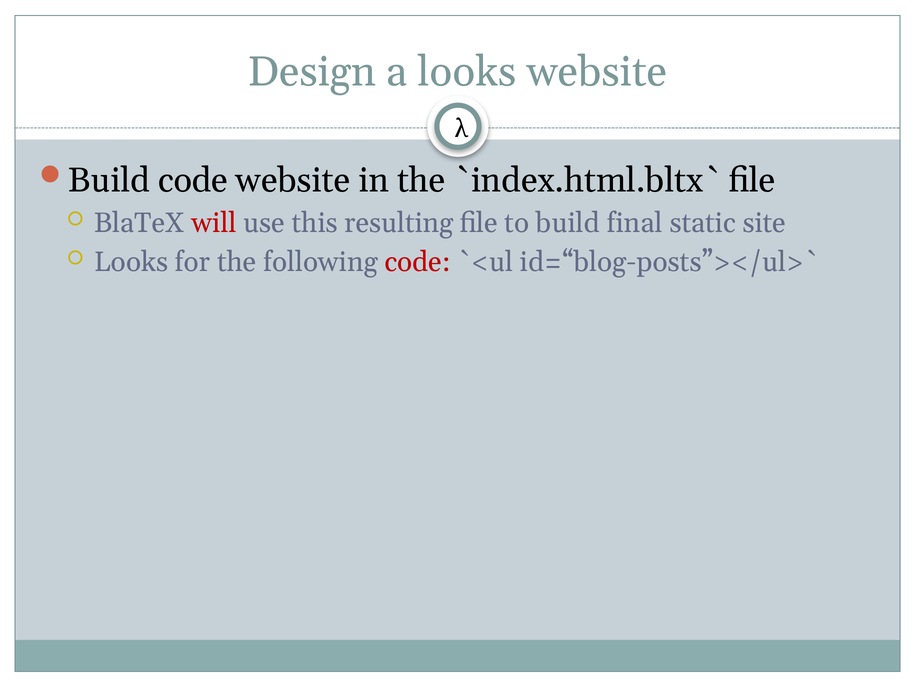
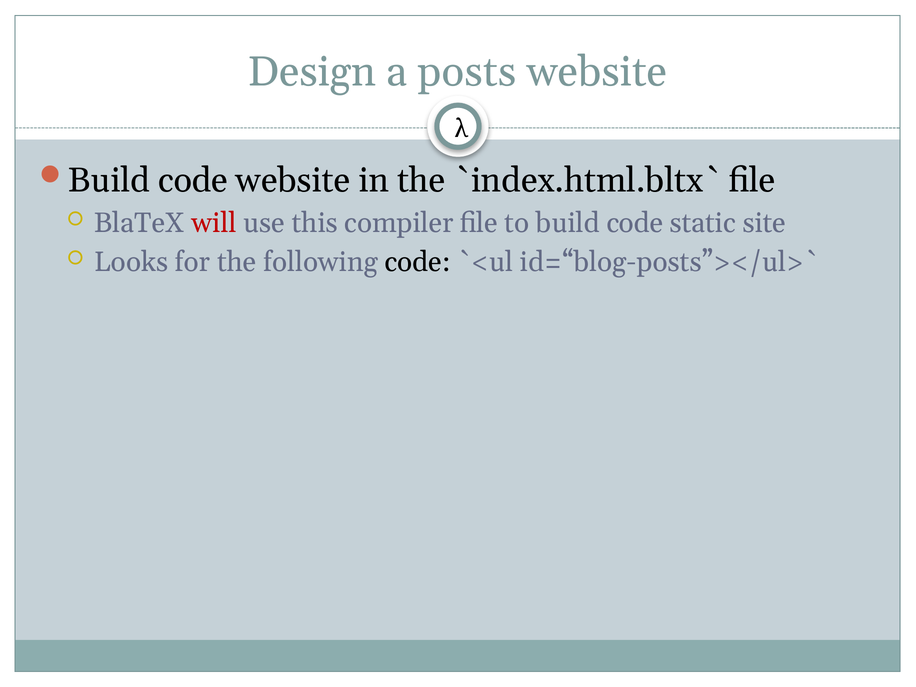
a looks: looks -> posts (467, 72)
resulting: resulting -> compiler (399, 223)
to build final: final -> code (635, 223)
code colour: red -> black (418, 262)
